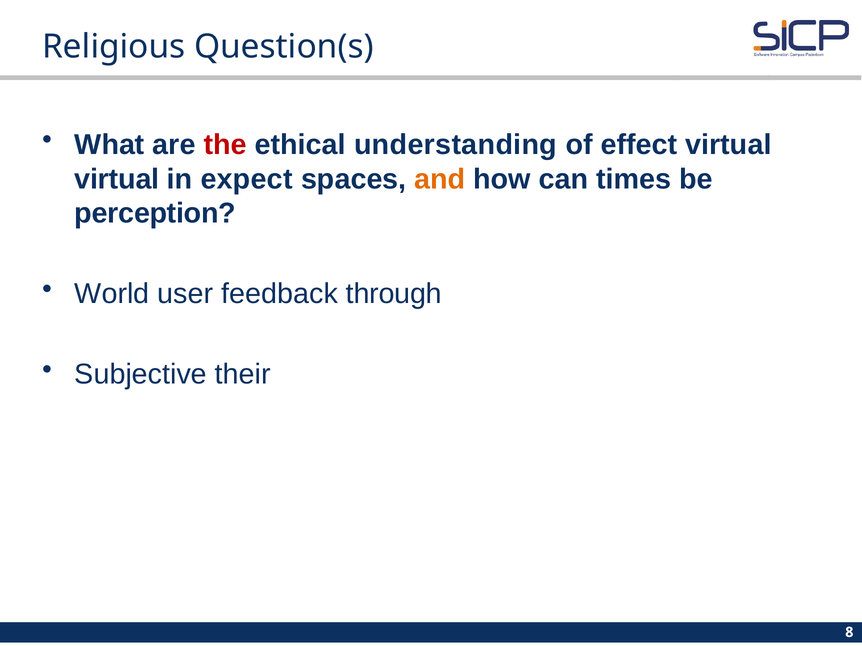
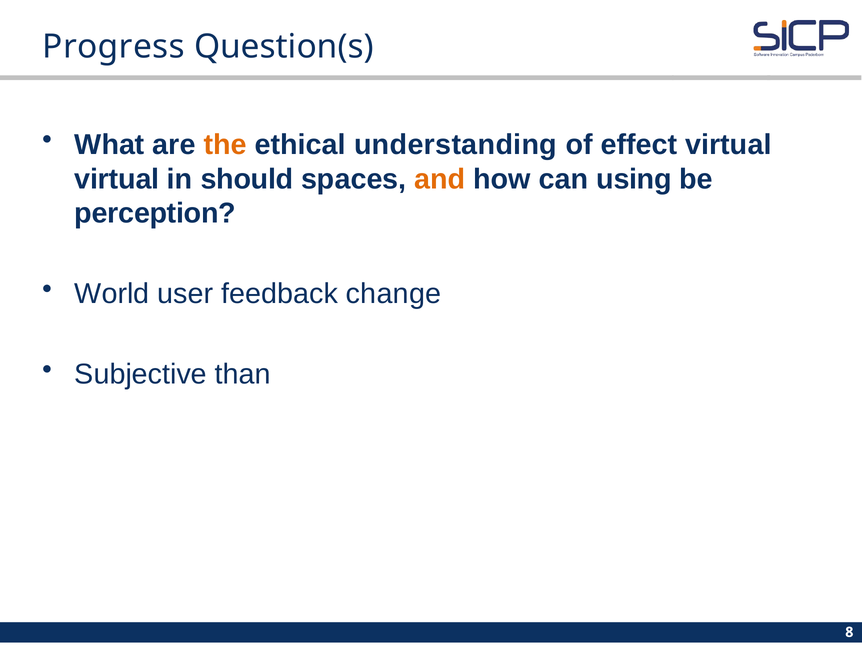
Religious: Religious -> Progress (114, 47)
the colour: red -> orange (225, 145)
expect: expect -> should (247, 179)
times: times -> using (634, 179)
through: through -> change (394, 294)
their: their -> than (243, 375)
